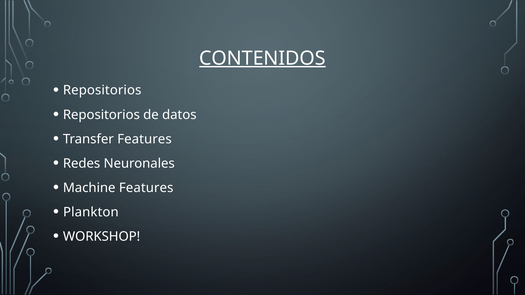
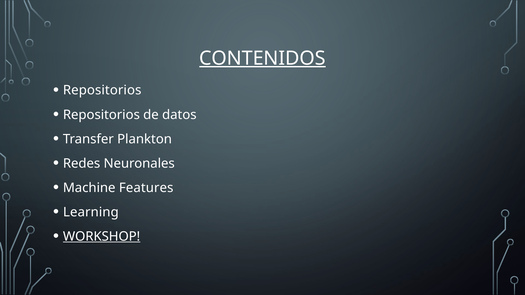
Transfer Features: Features -> Plankton (145, 139)
Plankton: Plankton -> Learning (91, 212)
WORKSHOP underline: none -> present (102, 237)
